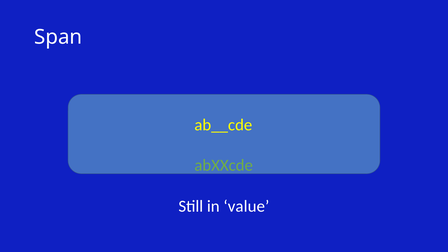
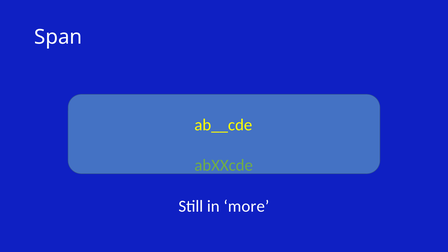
value: value -> more (246, 206)
